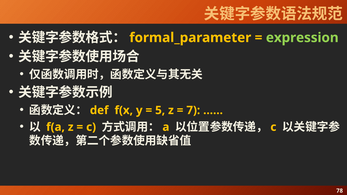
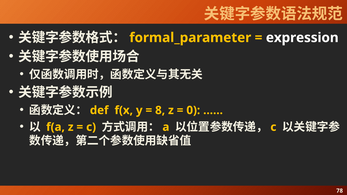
expression colour: light green -> white (302, 38)
5: 5 -> 8 (160, 110)
7: 7 -> 0 (193, 110)
